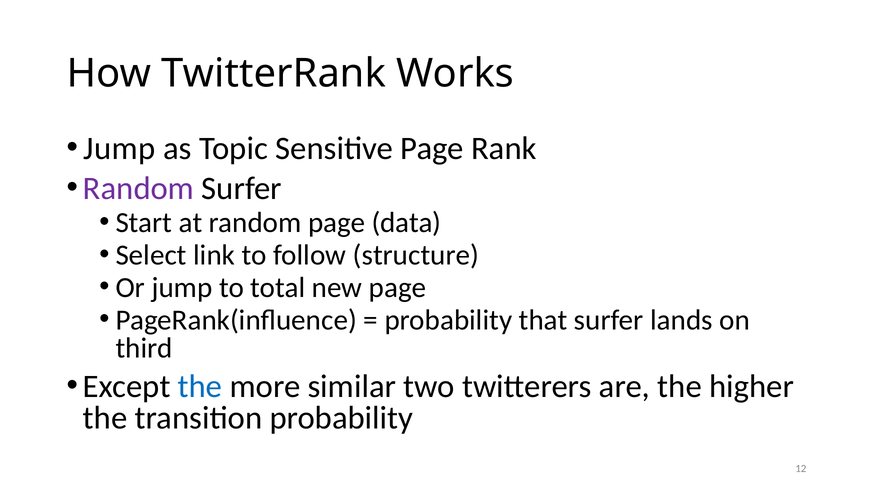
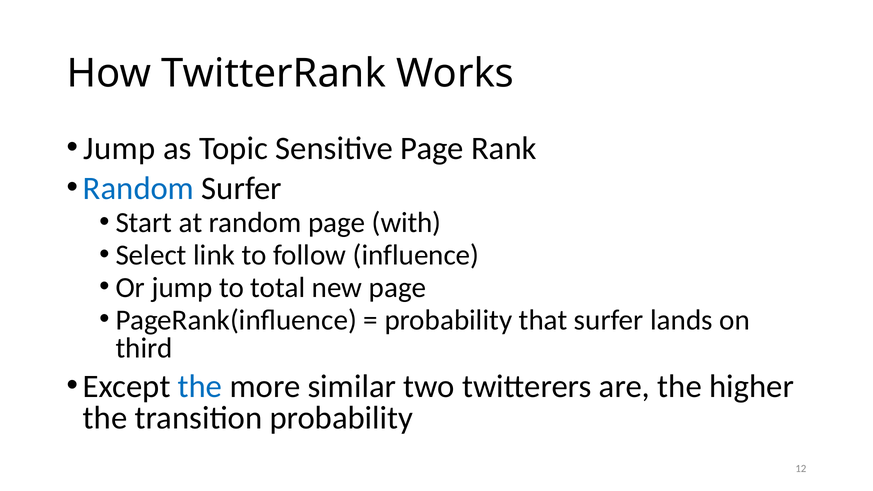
Random colour: purple -> blue (139, 189)
data: data -> with (406, 223)
structure: structure -> influence (416, 255)
